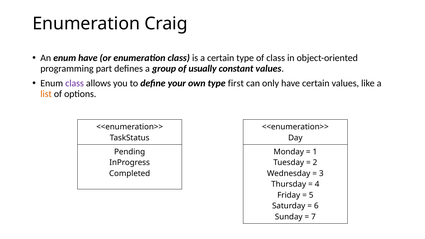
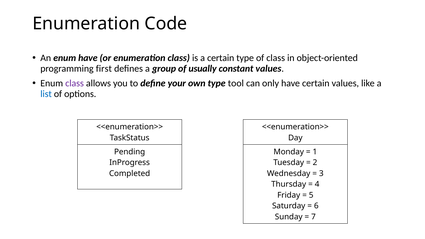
Craig: Craig -> Code (166, 24)
part: part -> first (104, 68)
first: first -> tool (236, 83)
list colour: orange -> blue (46, 94)
